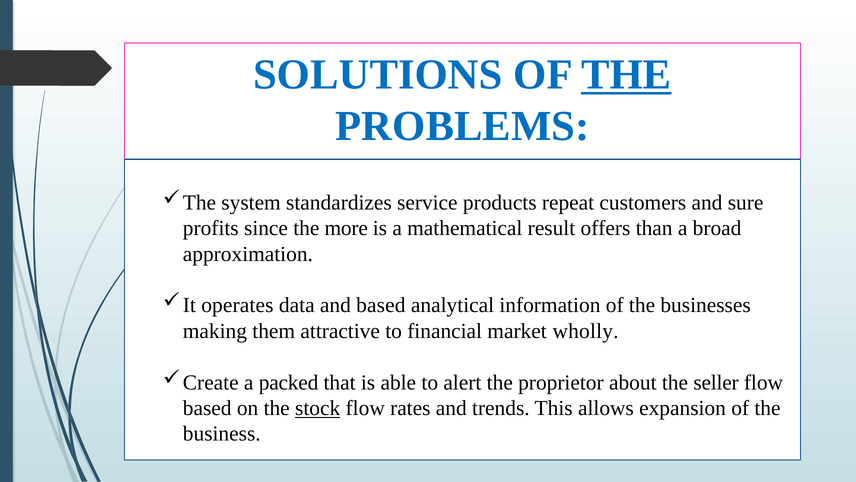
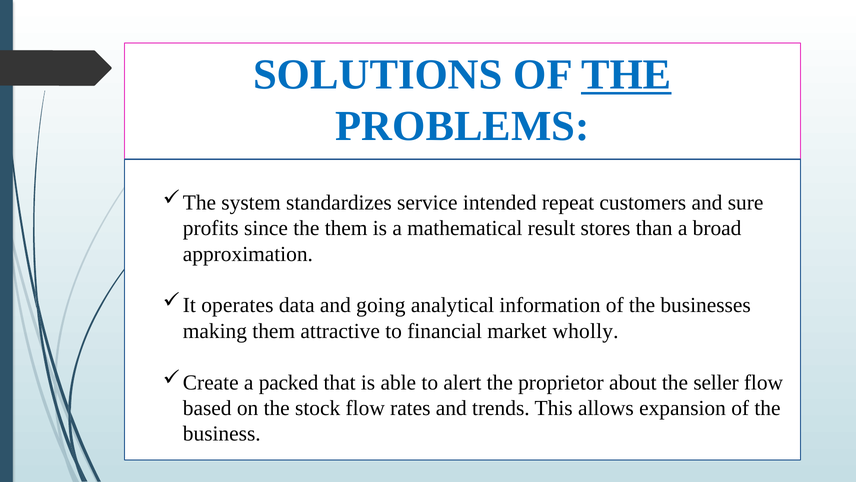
products: products -> intended (500, 202)
the more: more -> them (346, 228)
offers: offers -> stores (605, 228)
and based: based -> going (381, 305)
stock underline: present -> none (318, 408)
